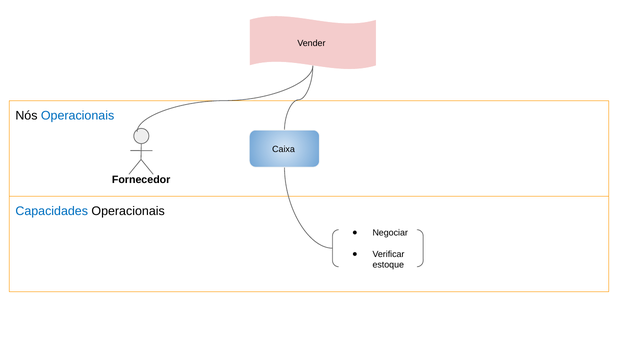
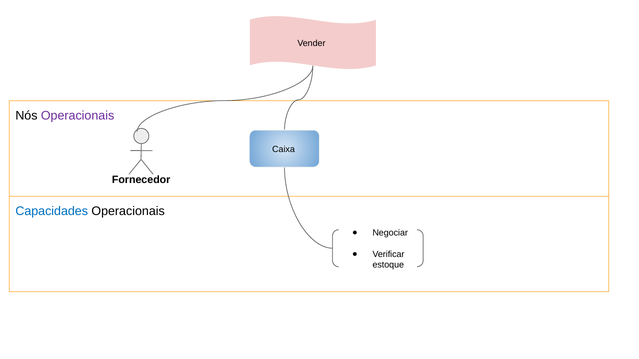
Operacionais colour: blue -> purple (78, 116)
